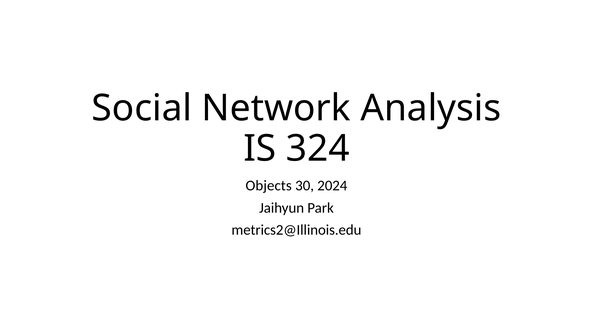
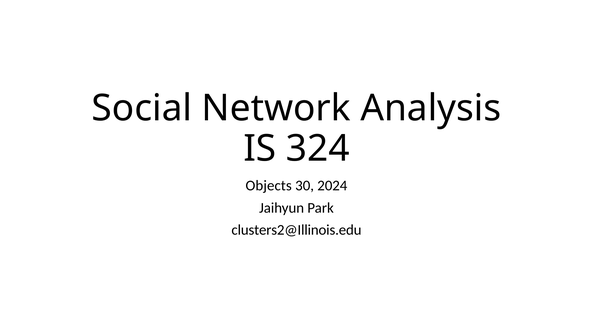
metrics2@Illinois.edu: metrics2@Illinois.edu -> clusters2@Illinois.edu (296, 230)
